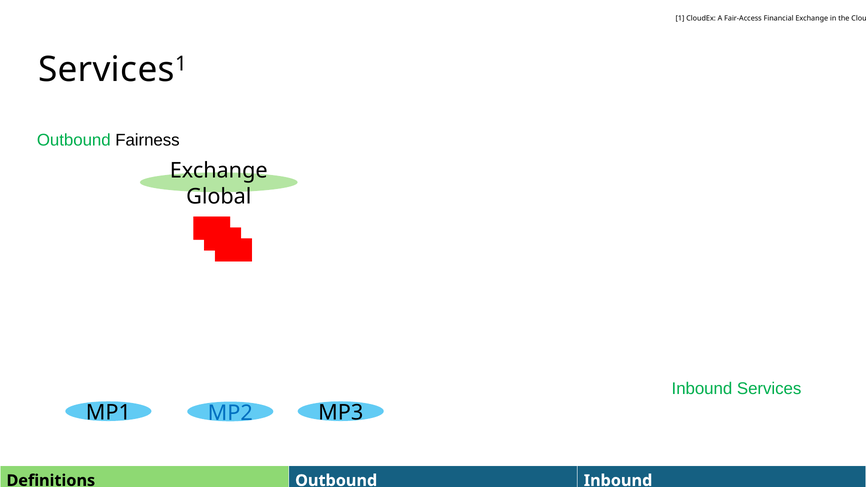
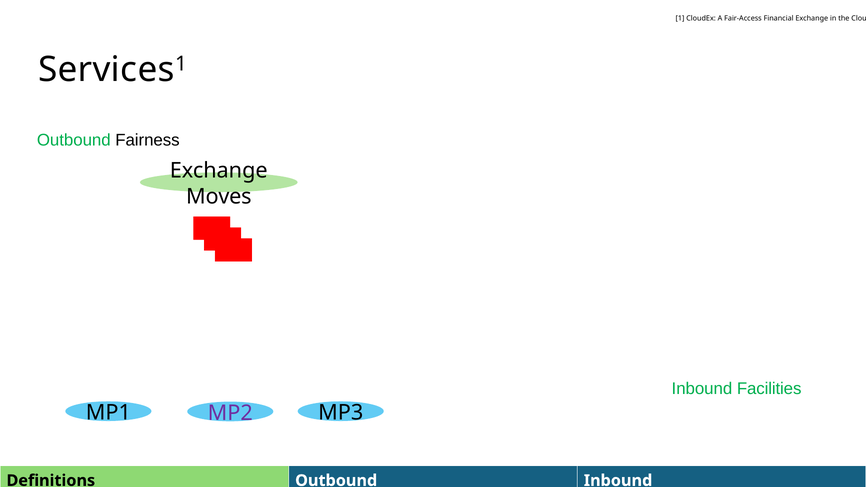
Global: Global -> Moves (219, 197)
Inbound Services: Services -> Facilities (769, 389)
MP2 colour: blue -> purple (230, 413)
